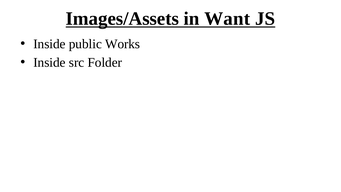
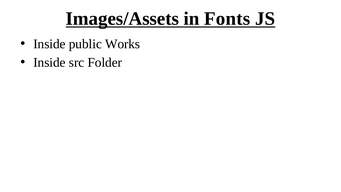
Want: Want -> Fonts (227, 19)
